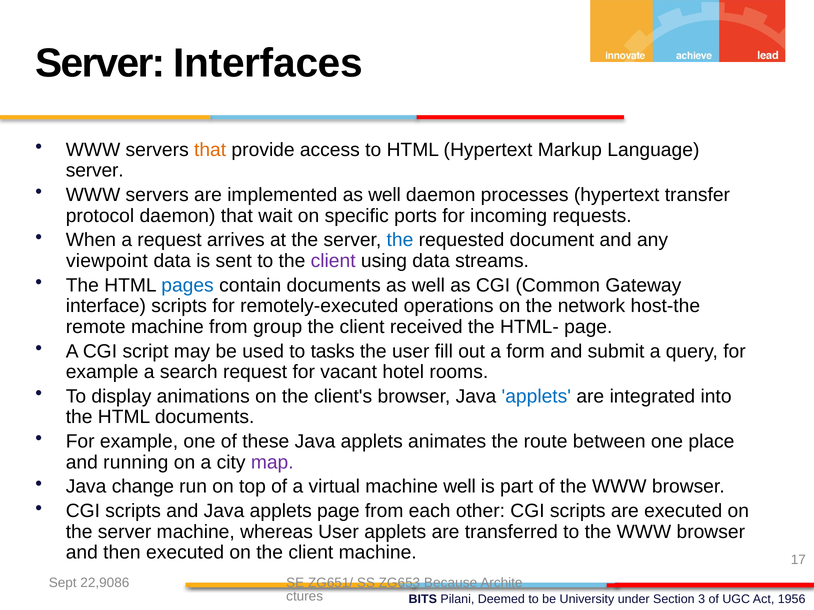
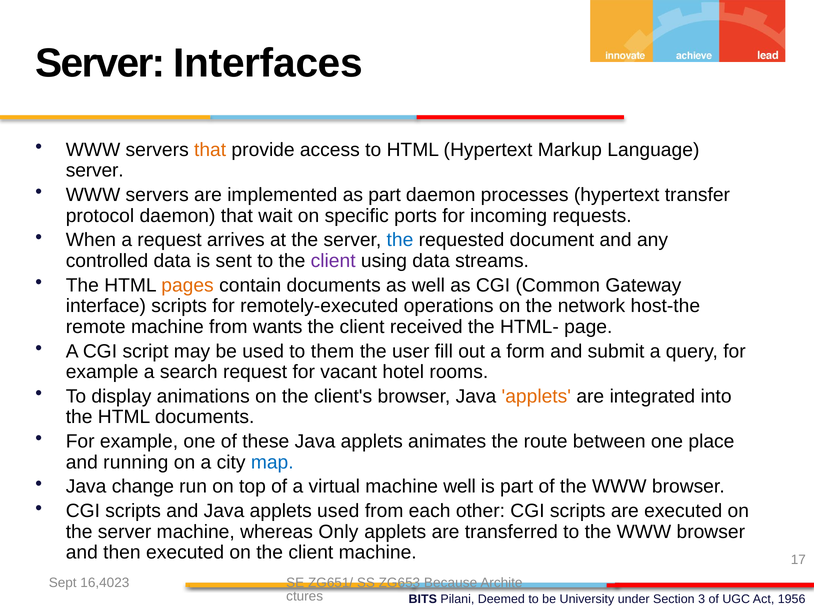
implemented as well: well -> part (385, 195)
viewpoint: viewpoint -> controlled (107, 261)
pages colour: blue -> orange (188, 286)
group: group -> wants (278, 327)
tasks: tasks -> them (333, 351)
applets colour: blue -> orange (536, 397)
map colour: purple -> blue (272, 463)
applets page: page -> used (338, 511)
whereas User: User -> Only (338, 532)
22,9086: 22,9086 -> 16,4023 (105, 583)
